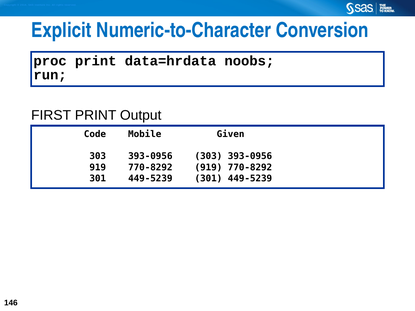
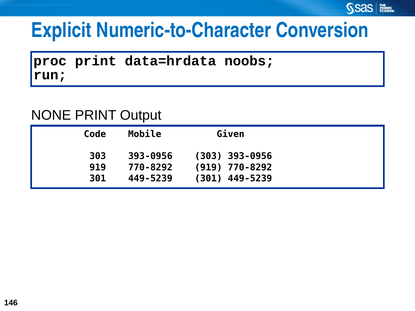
FIRST: FIRST -> NONE (51, 115)
